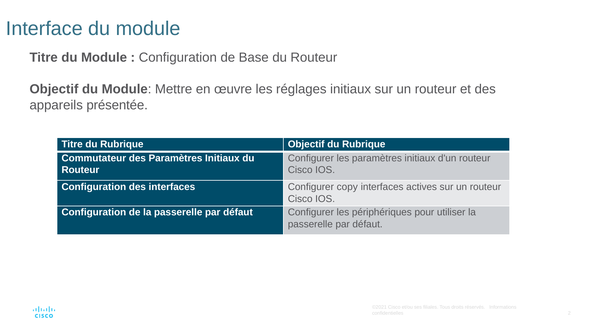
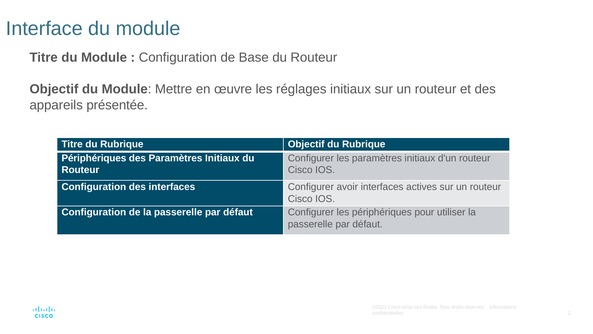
Commutateur: Commutateur -> Périphériques (94, 158)
copy: copy -> avoir (347, 187)
